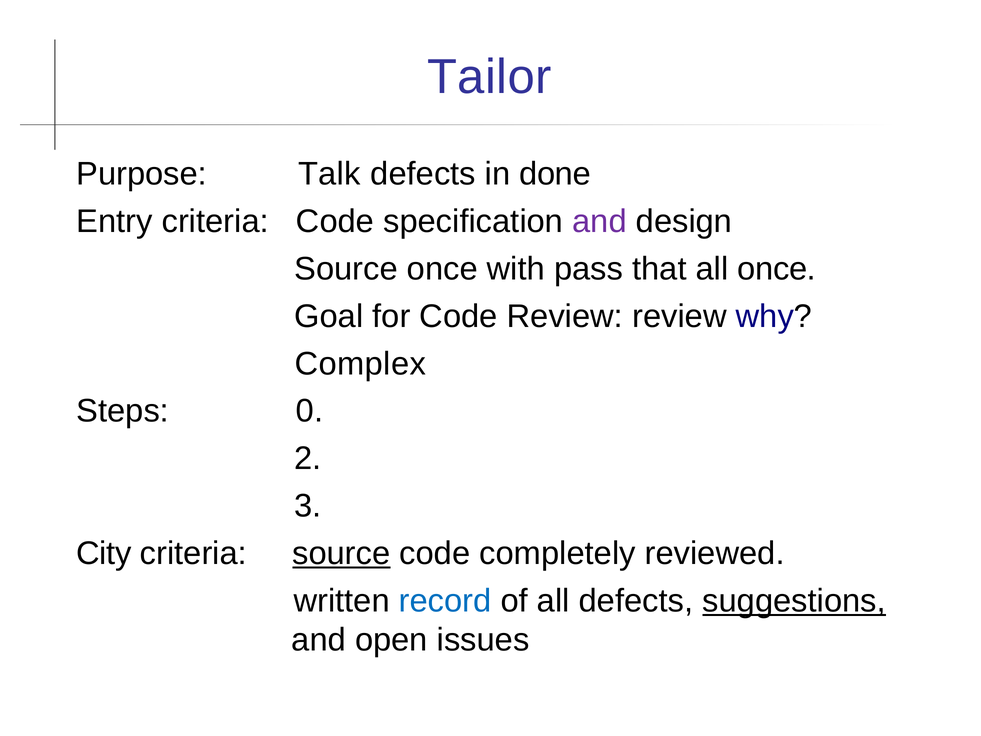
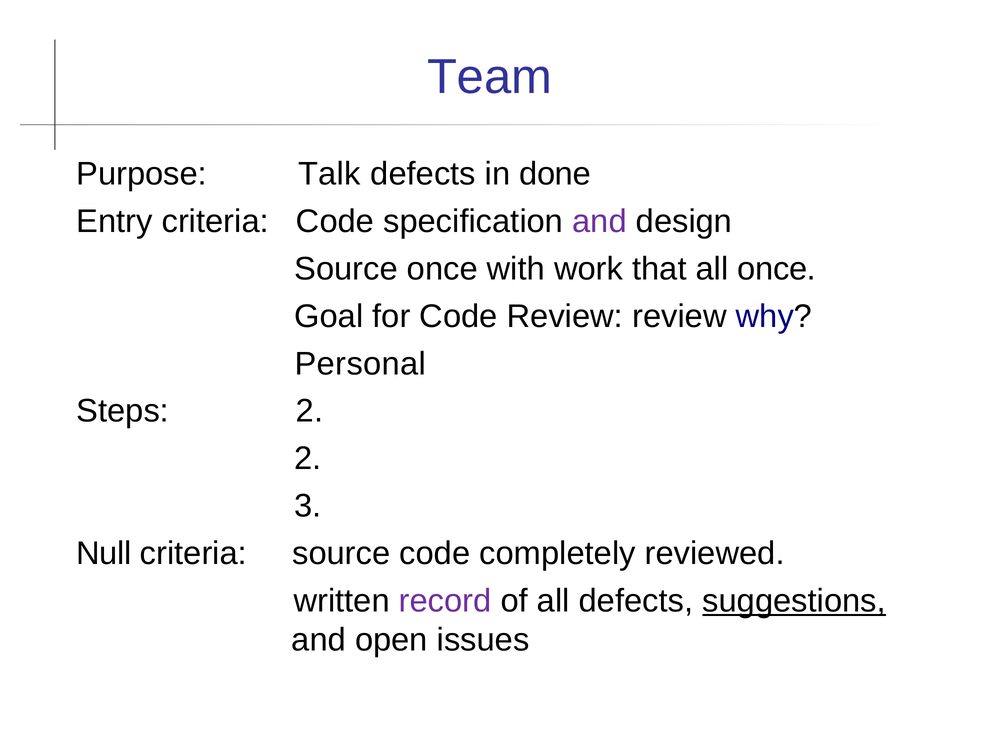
Tailor: Tailor -> Team (490, 77)
pass: pass -> work (589, 269)
Complex: Complex -> Personal (360, 364)
Steps 0: 0 -> 2 (310, 411)
City: City -> Null (104, 553)
source underline: present -> none (341, 553)
record colour: blue -> purple (445, 601)
